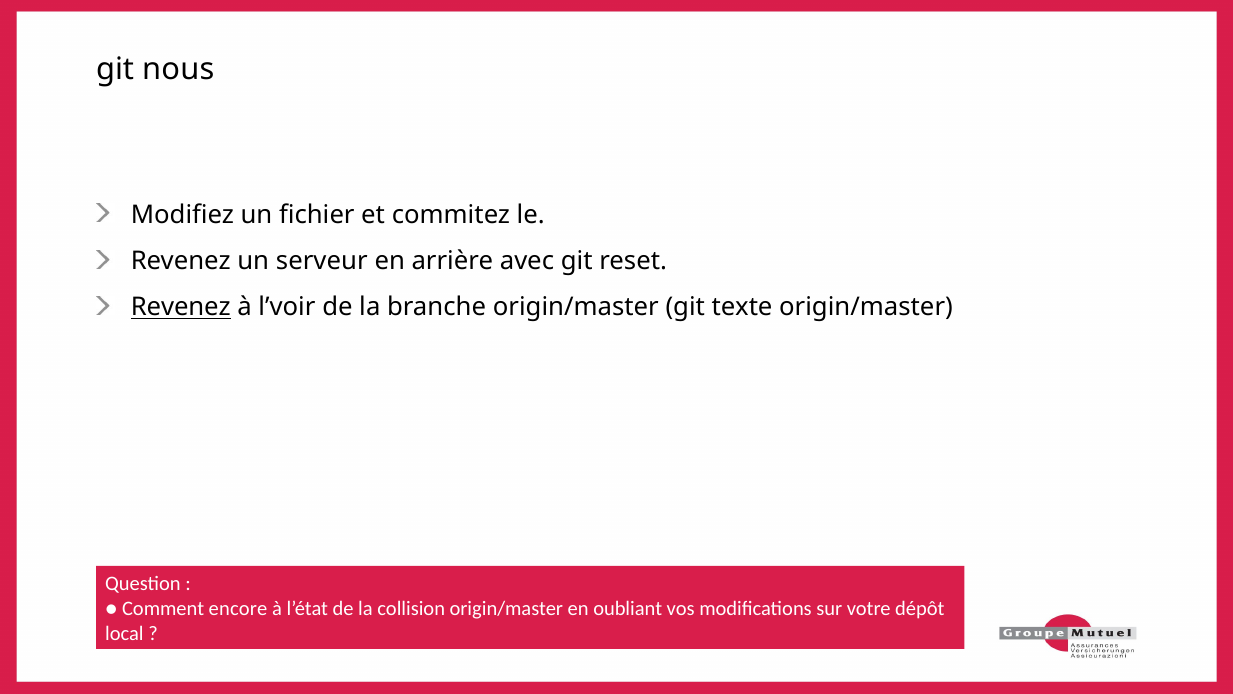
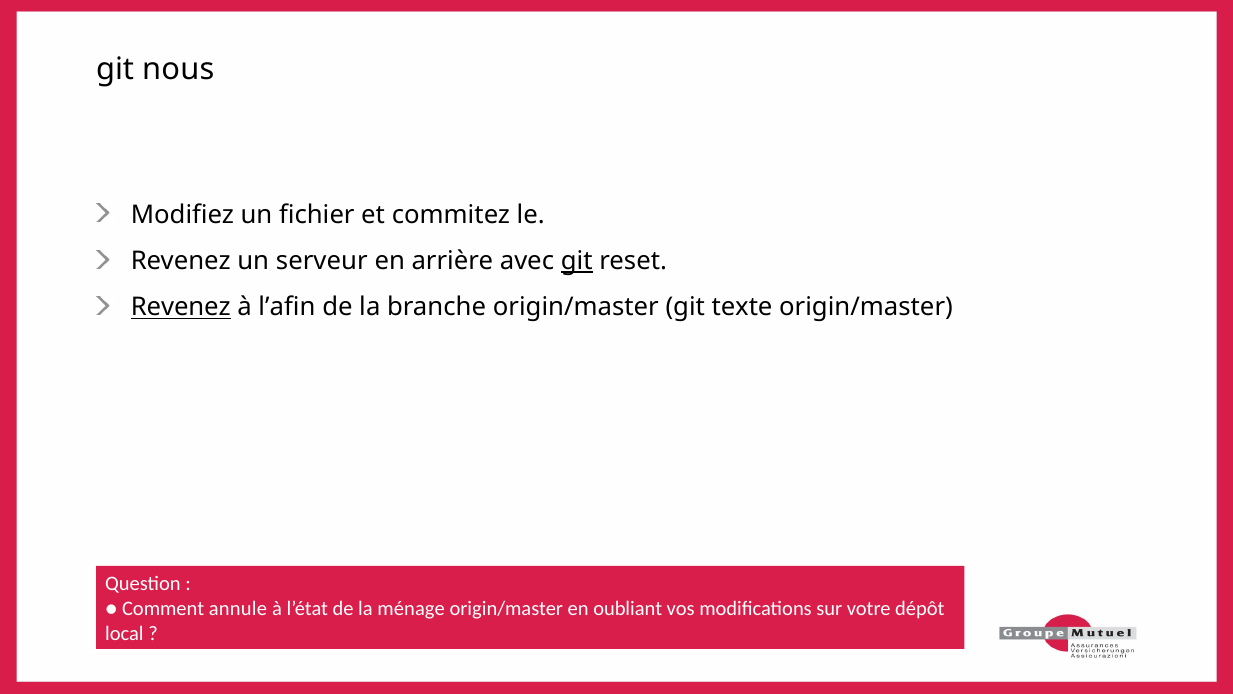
git underline: none -> present (577, 261)
l’voir: l’voir -> l’afin (287, 307)
encore: encore -> annule (238, 608)
collision: collision -> ménage (411, 608)
